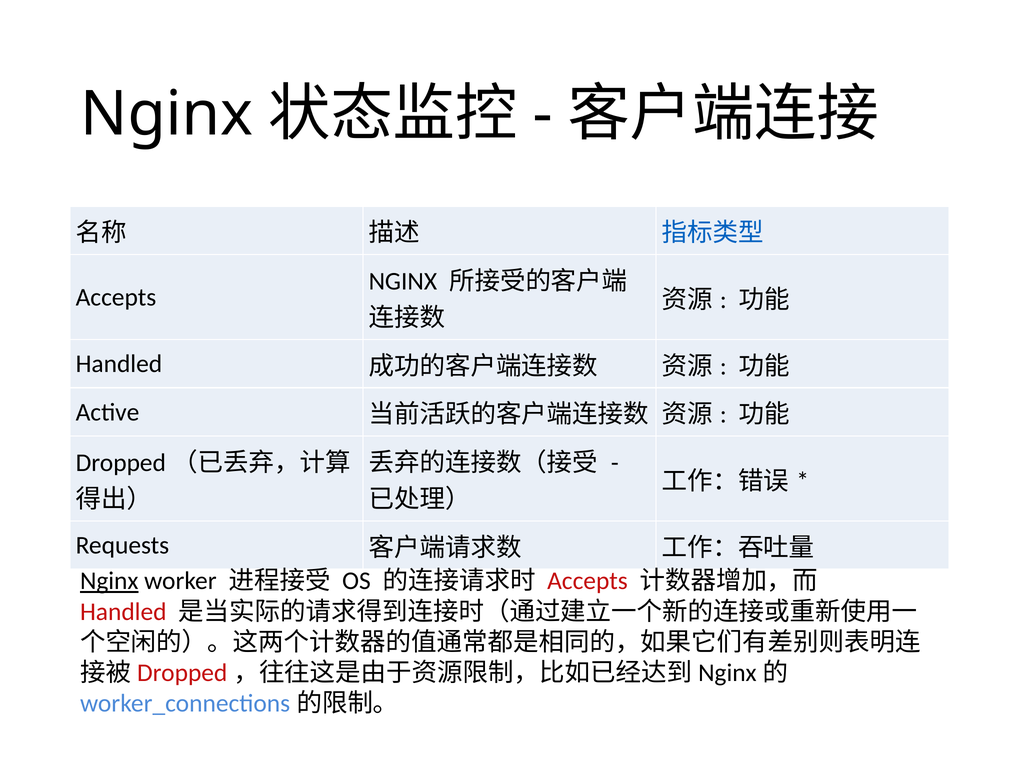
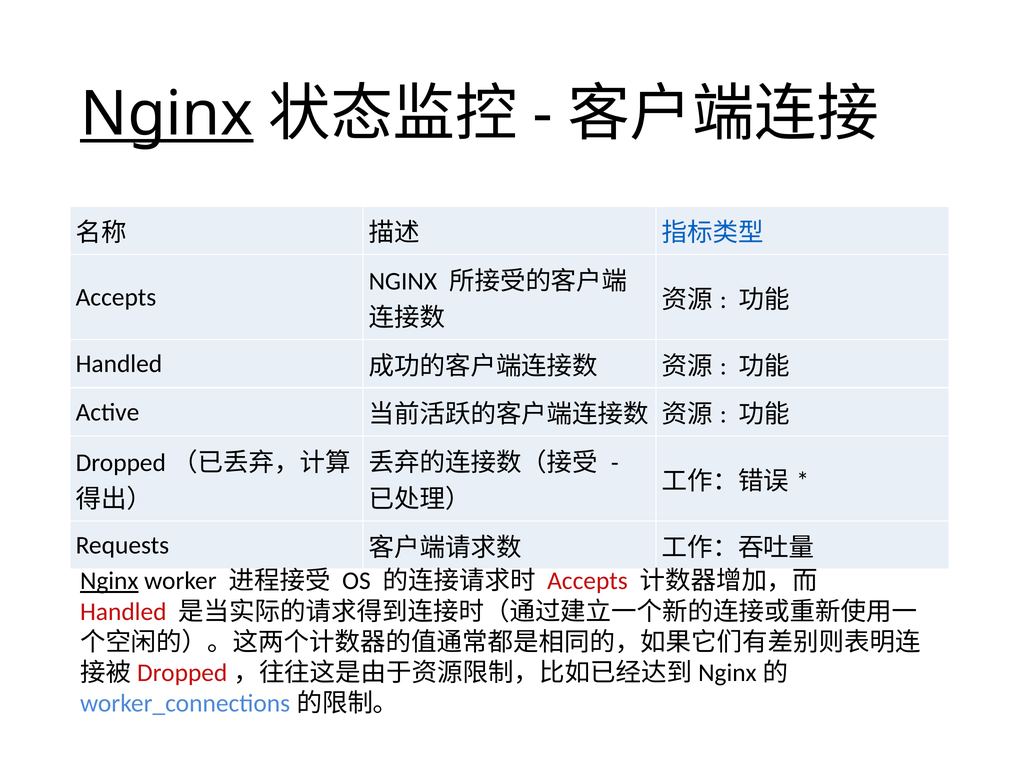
Nginx underline: none -> present (167, 114)
